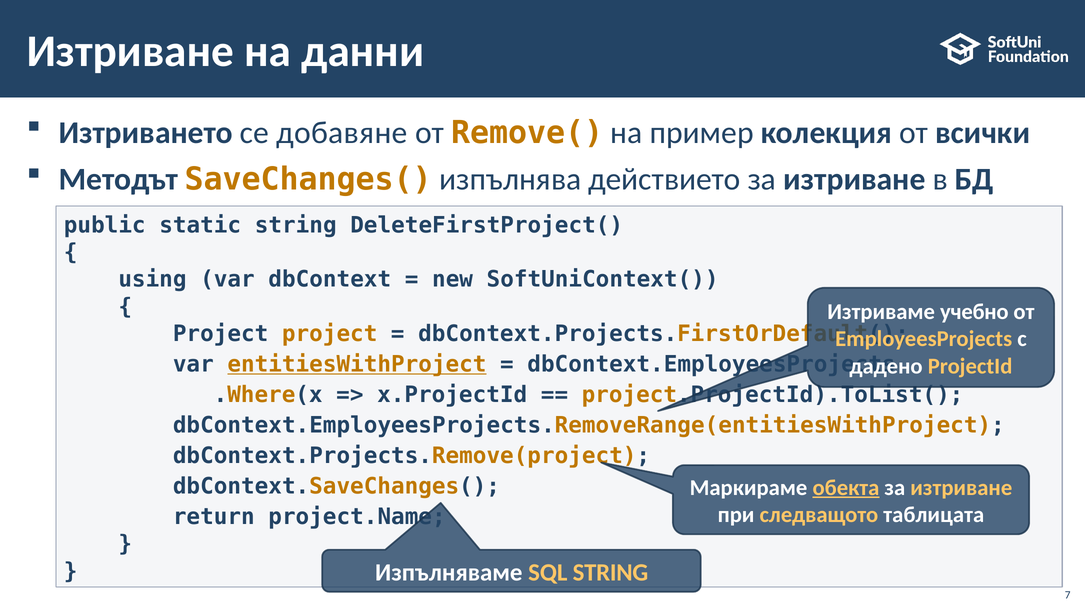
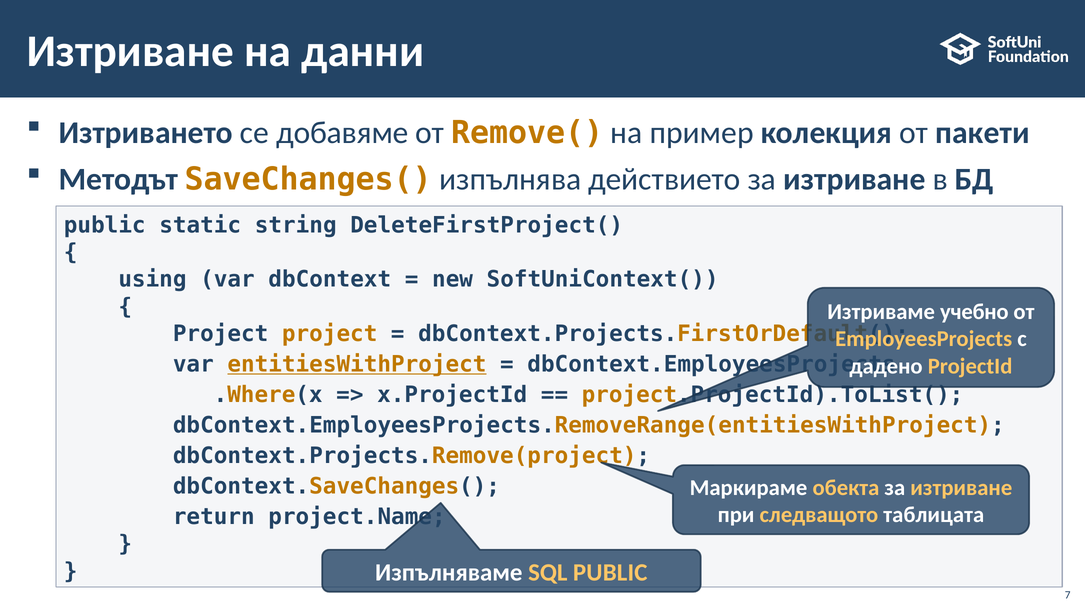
добавяне: добавяне -> добавяме (342, 133)
всички: всички -> пакети (983, 133)
обекта underline: present -> none (846, 488)
SQL STRING: STRING -> PUBLIC (610, 573)
